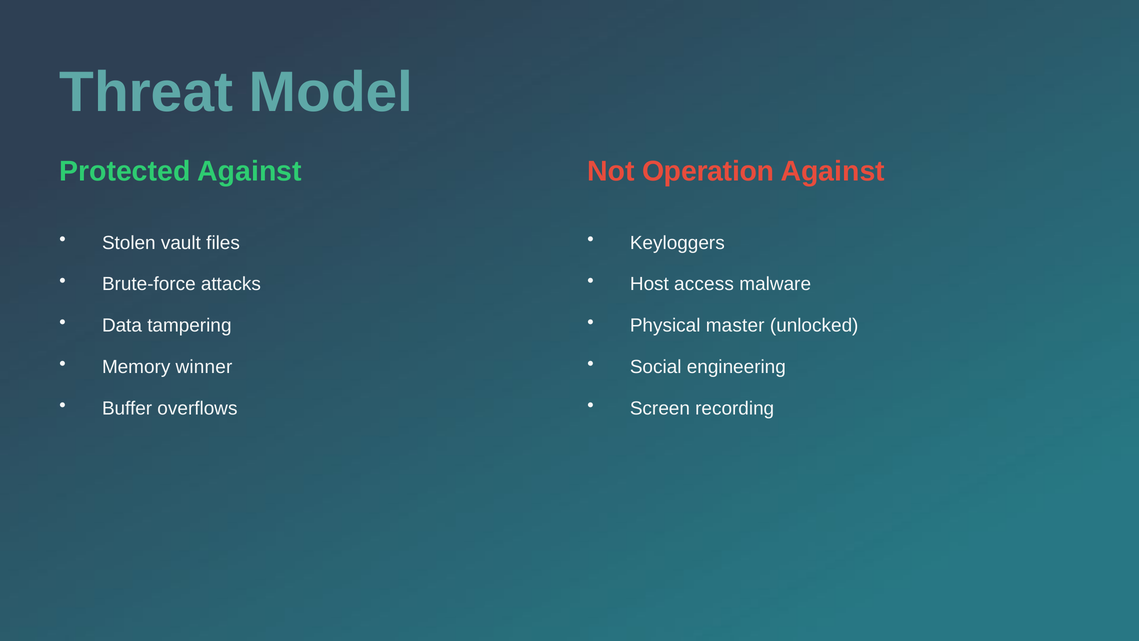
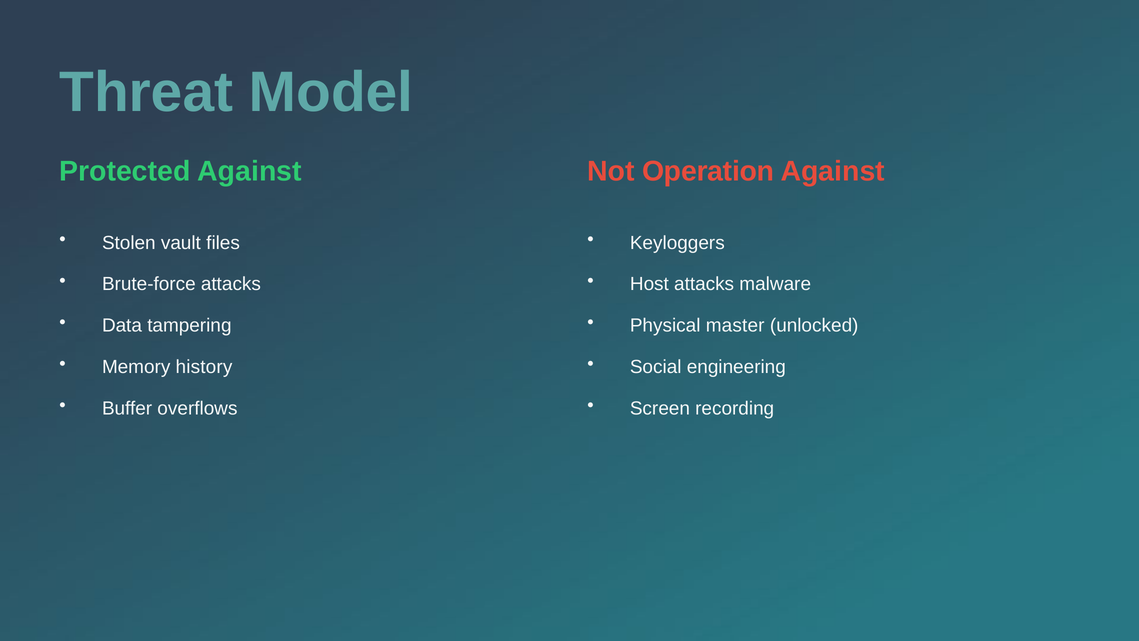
Host access: access -> attacks (704, 284)
winner: winner -> history (204, 367)
